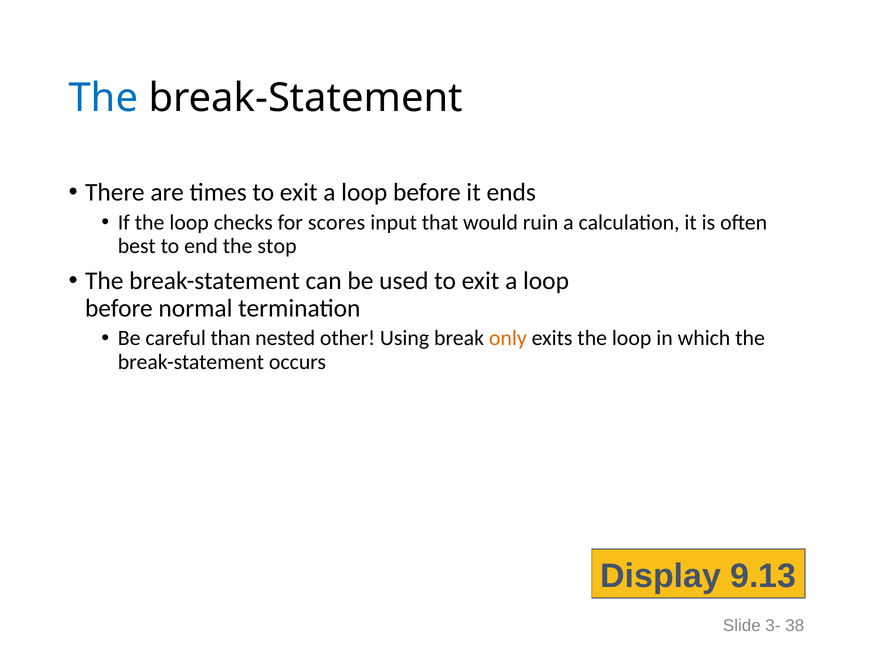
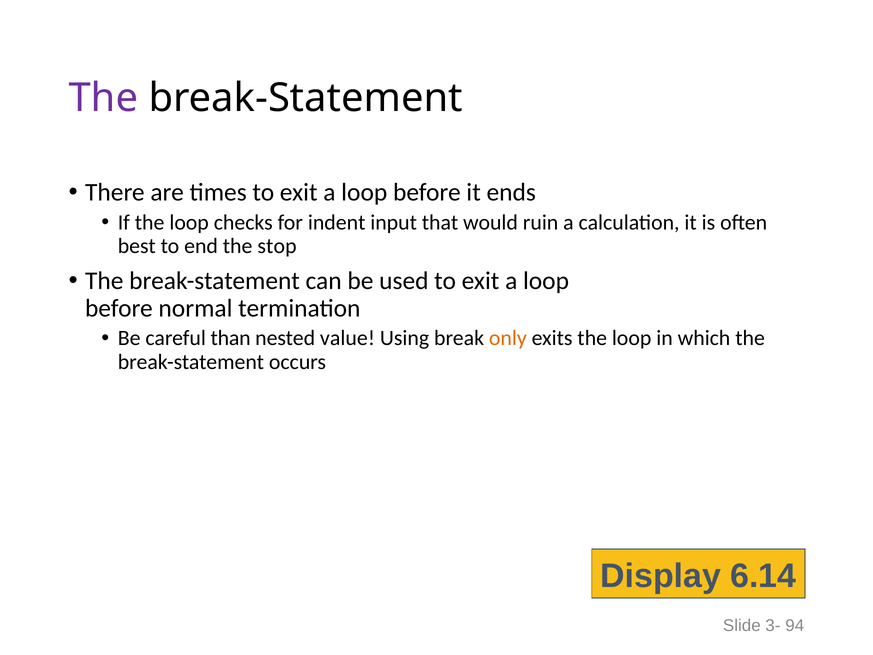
The colour: blue -> purple (103, 98)
scores: scores -> indent (337, 222)
other: other -> value (347, 338)
9.13: 9.13 -> 6.14 (763, 576)
38: 38 -> 94 (795, 625)
